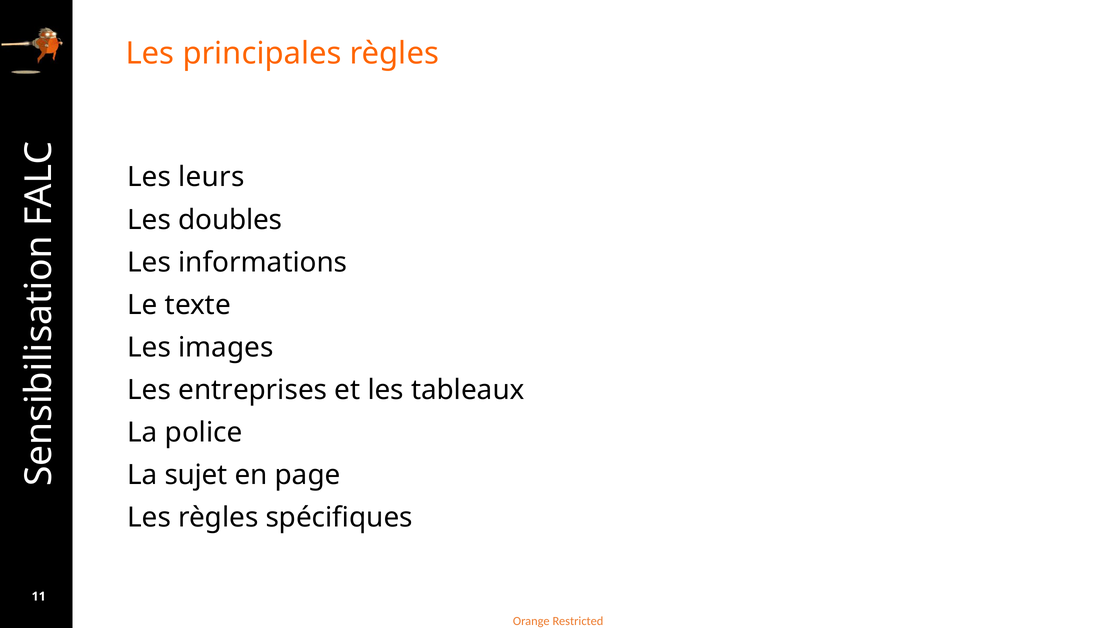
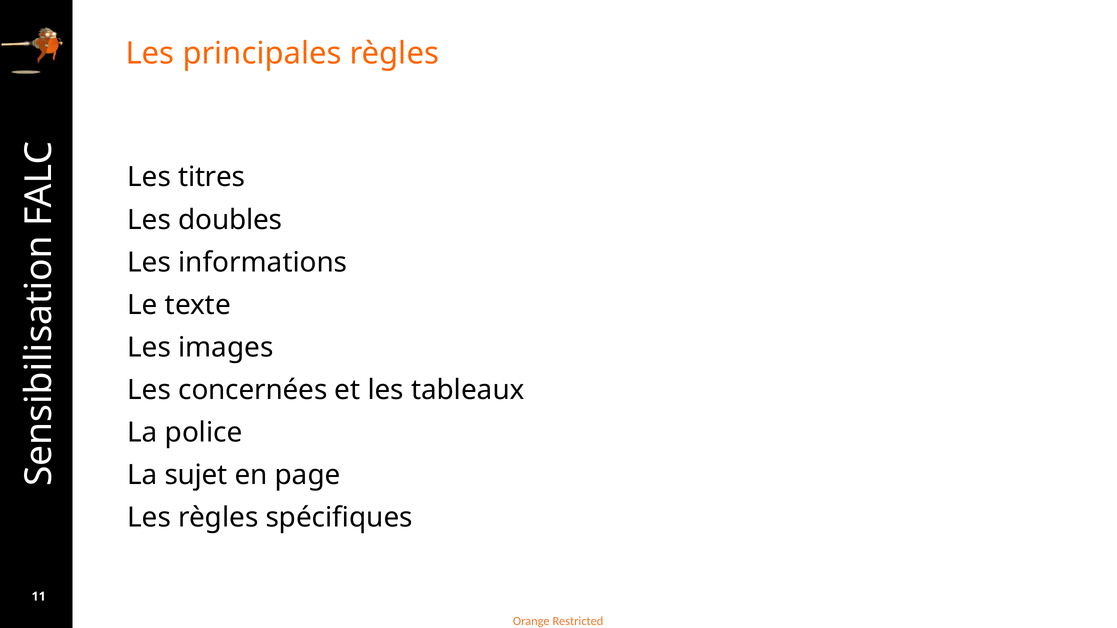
leurs: leurs -> titres (212, 177)
entreprises: entreprises -> concernées (253, 390)
